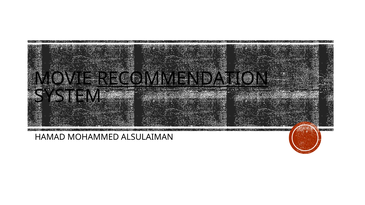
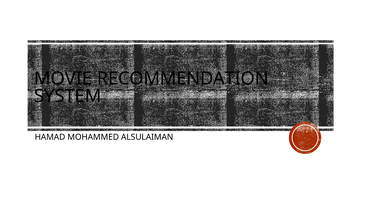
RECOMMENDATION underline: present -> none (183, 79)
